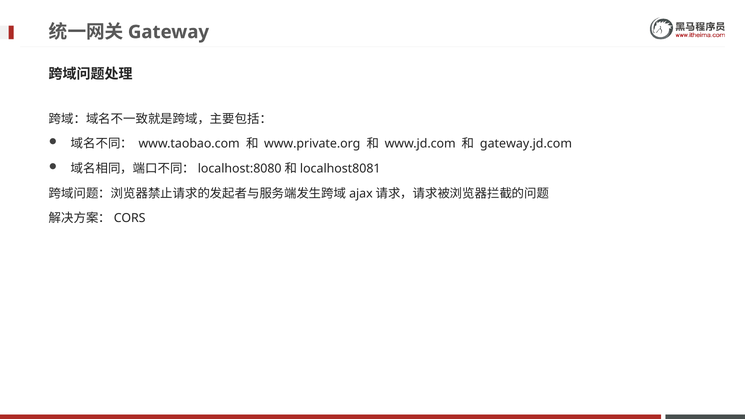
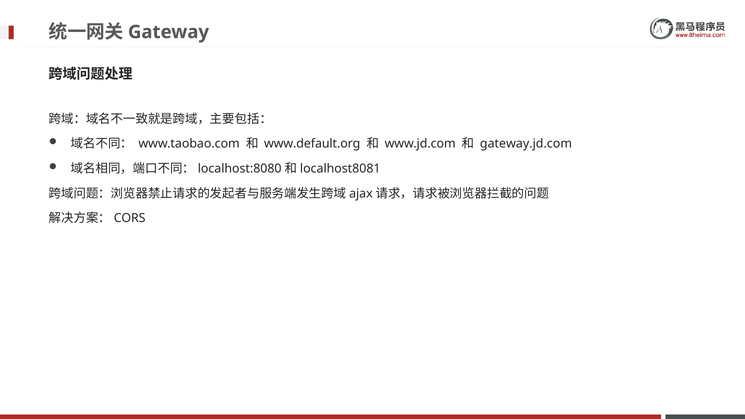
www.private.org: www.private.org -> www.default.org (312, 144)
